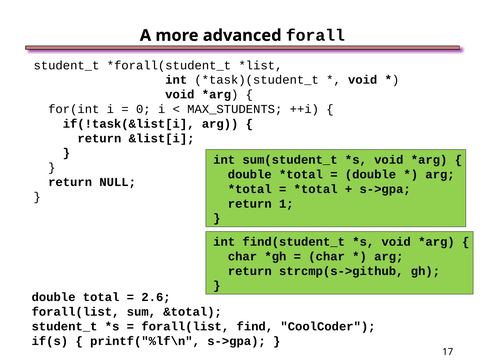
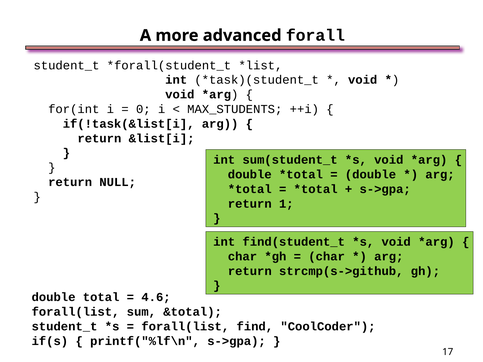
2.6: 2.6 -> 4.6 (156, 297)
